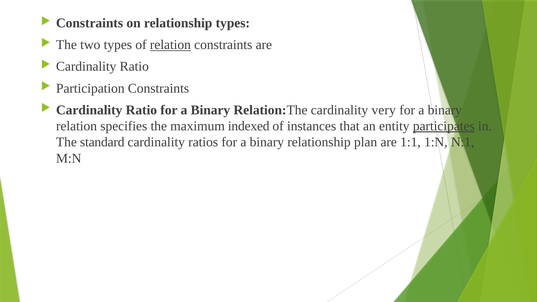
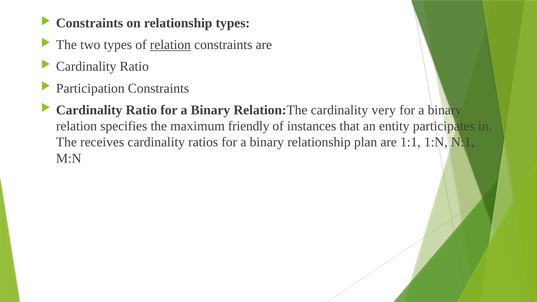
indexed: indexed -> friendly (249, 126)
participates underline: present -> none (444, 126)
standard: standard -> receives (102, 142)
